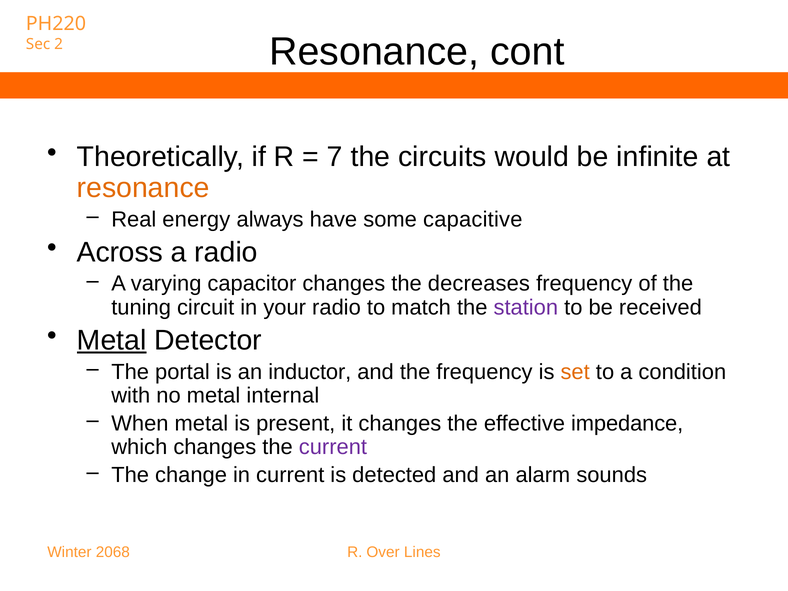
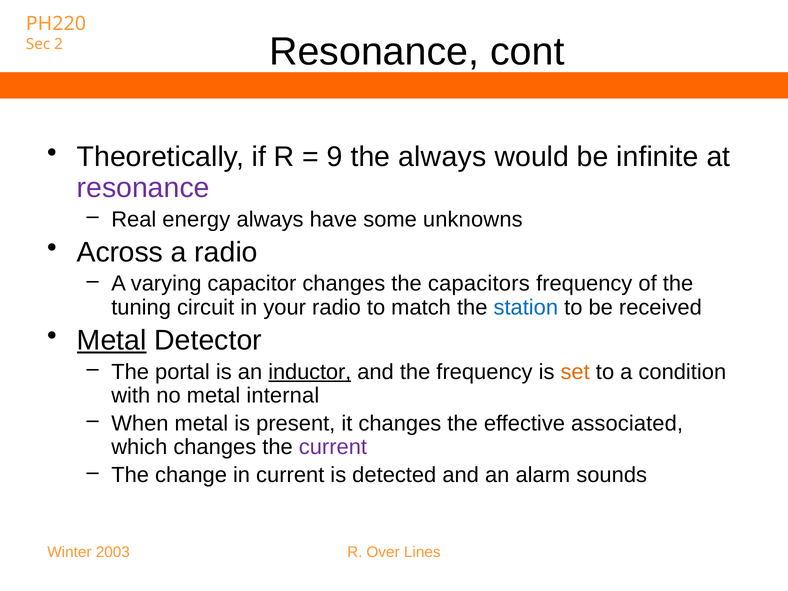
7: 7 -> 9 (335, 157)
the circuits: circuits -> always (442, 157)
resonance colour: orange -> purple (143, 188)
capacitive: capacitive -> unknowns (473, 219)
decreases: decreases -> capacitors (479, 284)
station colour: purple -> blue (526, 307)
inductor underline: none -> present (310, 372)
impedance: impedance -> associated (627, 423)
2068: 2068 -> 2003 (113, 552)
